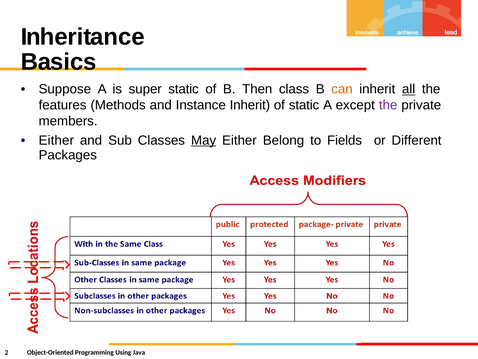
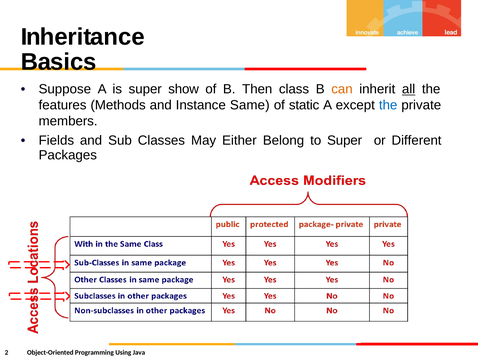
super static: static -> show (184, 89)
Instance Inherit: Inherit -> Same (250, 105)
the colour: purple -> blue (388, 105)
Either: Either -> Fields (56, 140)
May underline: present -> none (204, 140)
to Fields: Fields -> Super (345, 140)
